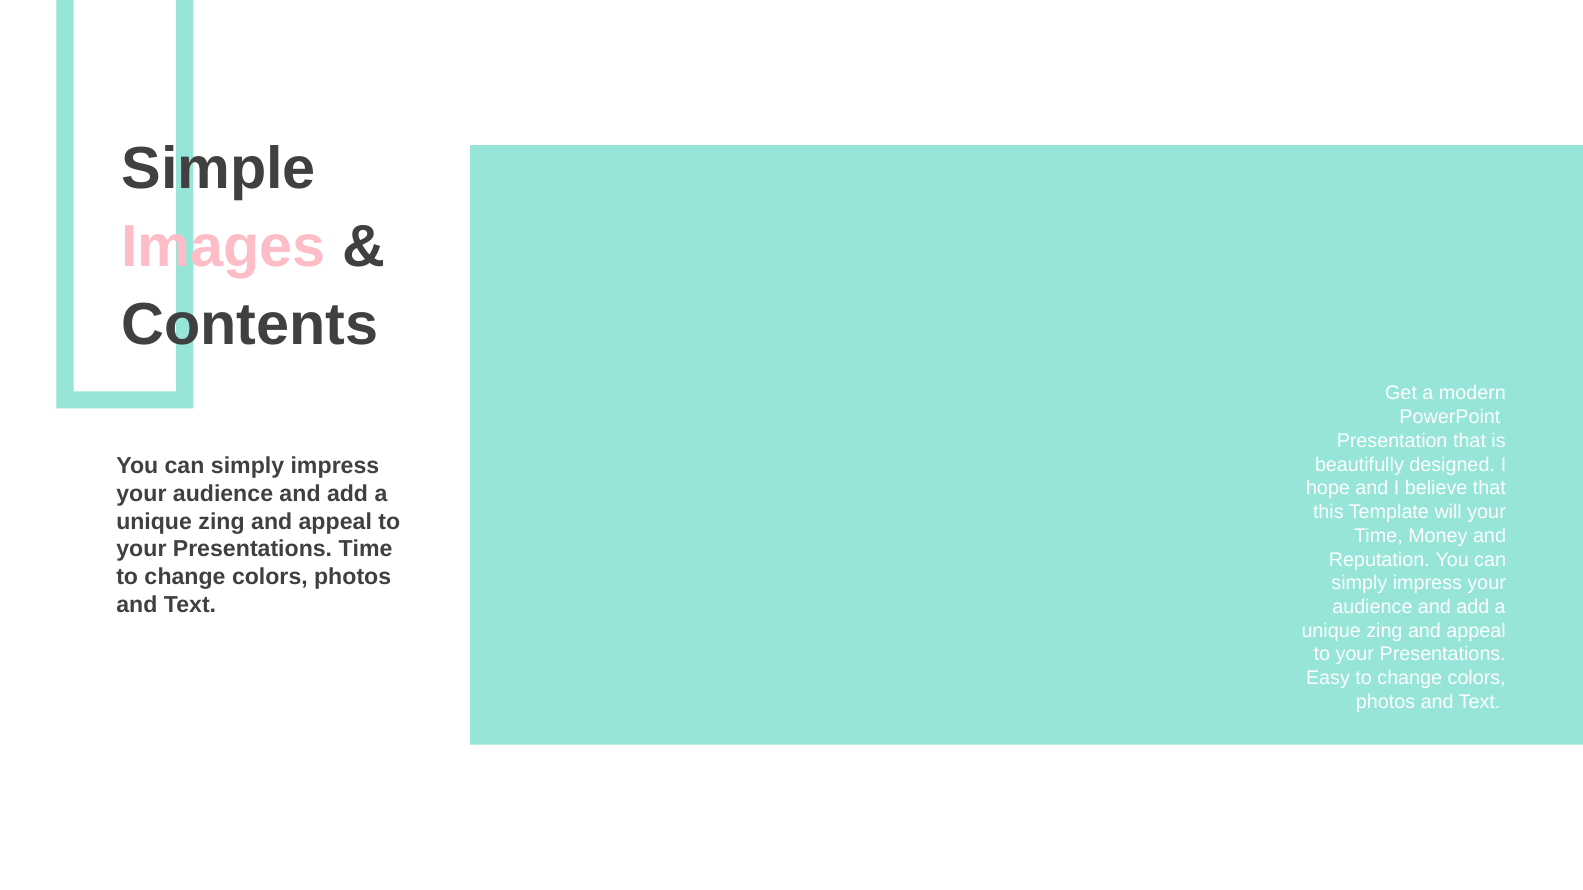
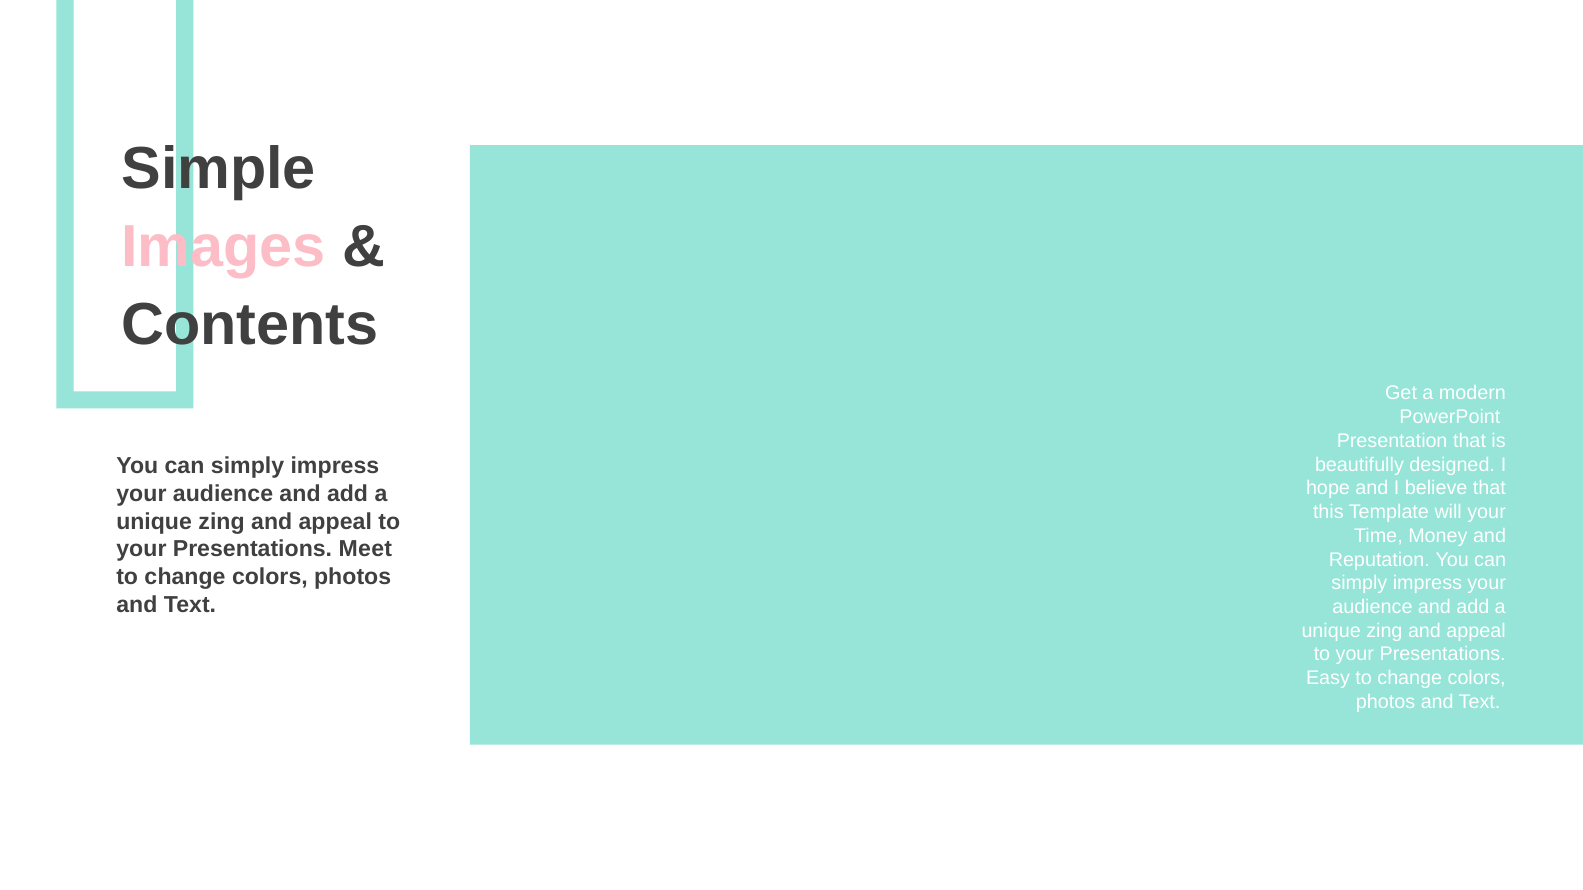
Presentations Time: Time -> Meet (365, 550)
